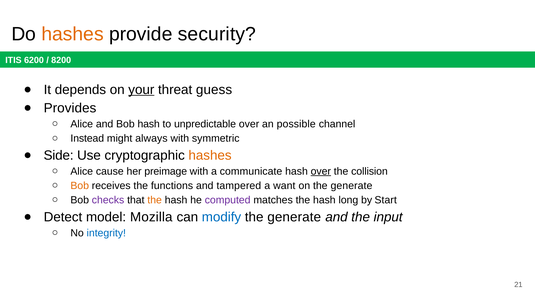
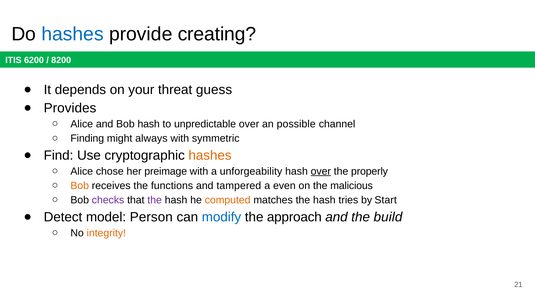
hashes colour: orange -> blue (73, 34)
security: security -> creating (217, 34)
your underline: present -> none (141, 90)
Instead: Instead -> Finding (87, 138)
Side: Side -> Find (59, 155)
cause: cause -> chose (110, 171)
communicate: communicate -> unforgeability (251, 171)
collision: collision -> properly (370, 171)
want: want -> even (284, 186)
on the generate: generate -> malicious (352, 186)
the colour: orange -> purple (155, 200)
computed colour: purple -> orange (228, 200)
long: long -> tries (348, 200)
Mozilla: Mozilla -> Person (151, 217)
generate: generate -> approach (294, 217)
input: input -> build (388, 217)
integrity colour: blue -> orange (106, 233)
